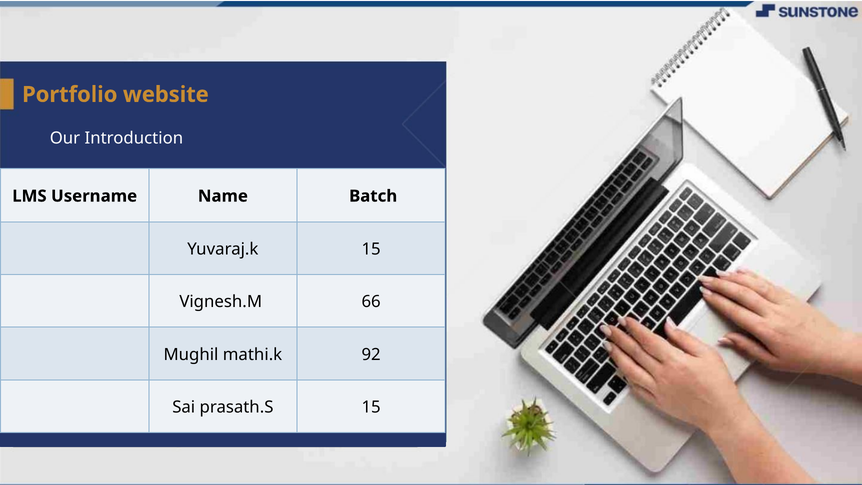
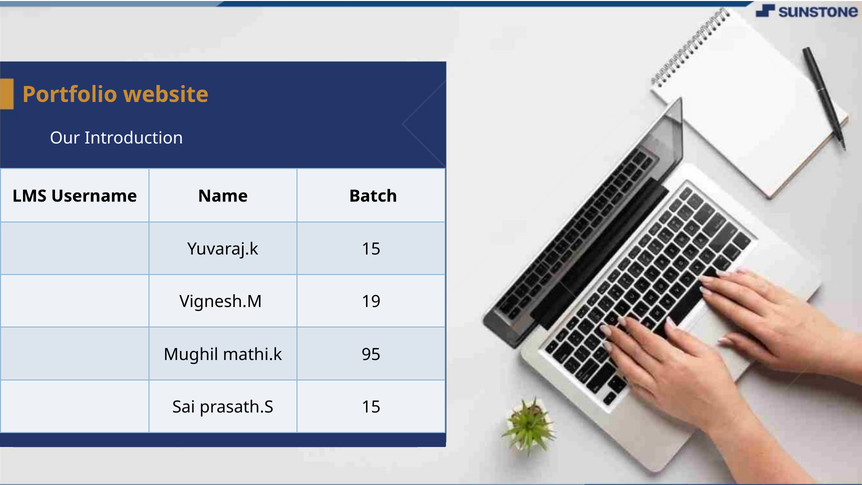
66: 66 -> 19 (371, 302)
92: 92 -> 95 (371, 354)
